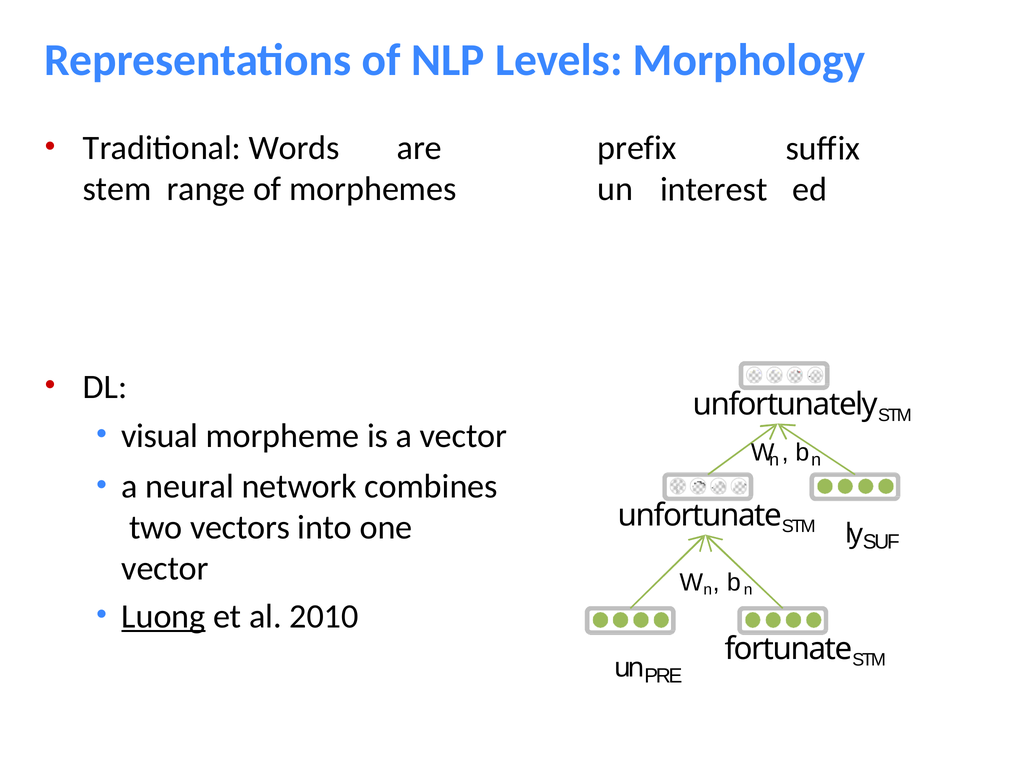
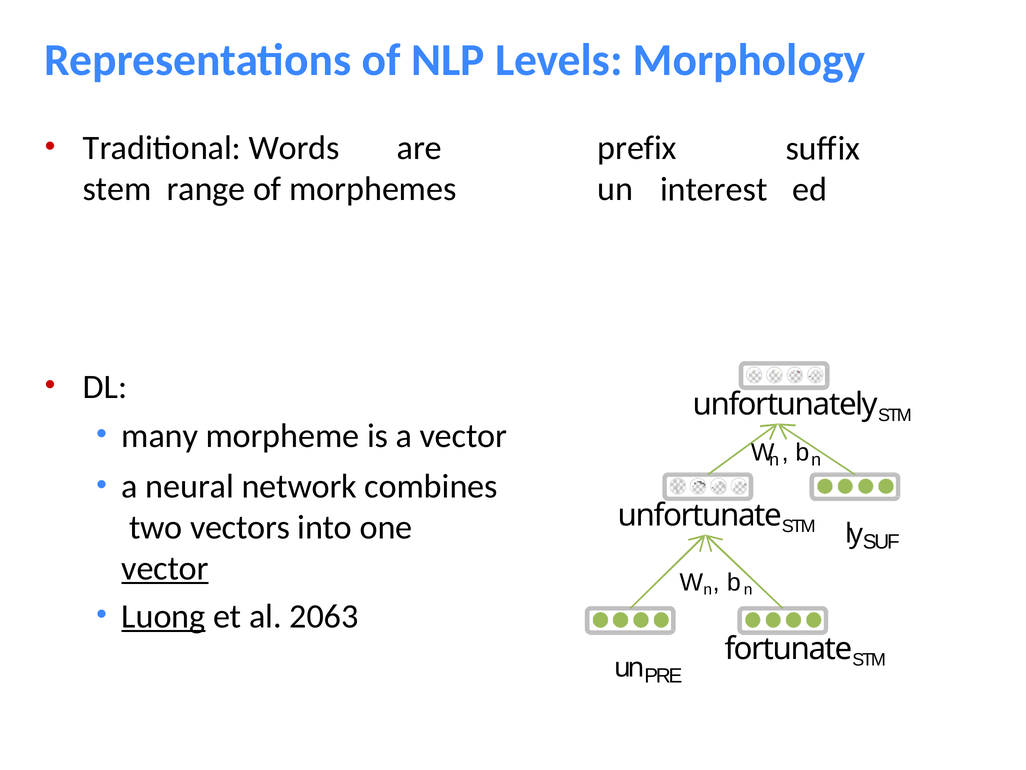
visual: visual -> many (160, 436)
vector underline: none -> present (165, 568)
2010: 2010 -> 2063 (324, 616)
